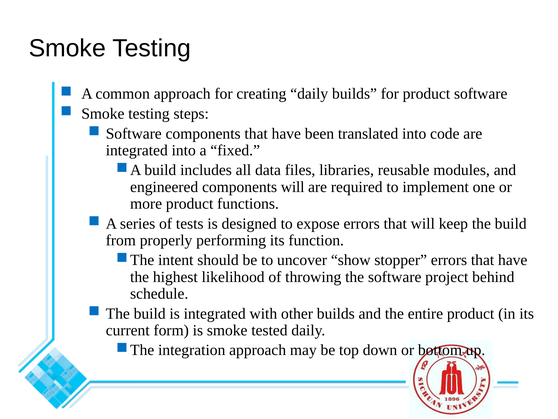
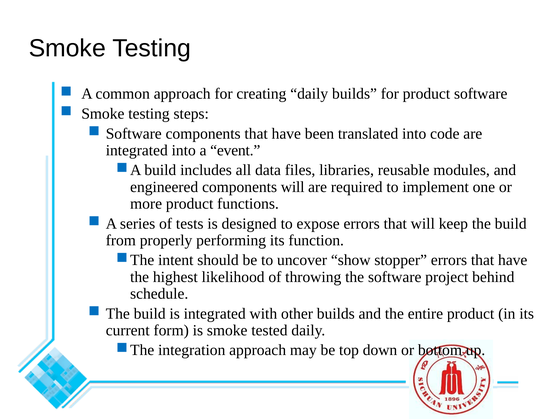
fixed: fixed -> event (235, 150)
